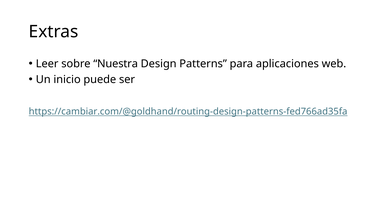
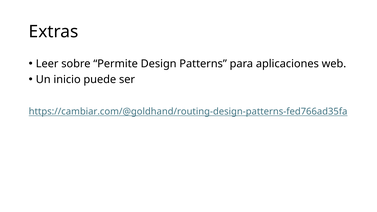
Nuestra: Nuestra -> Permite (116, 64)
